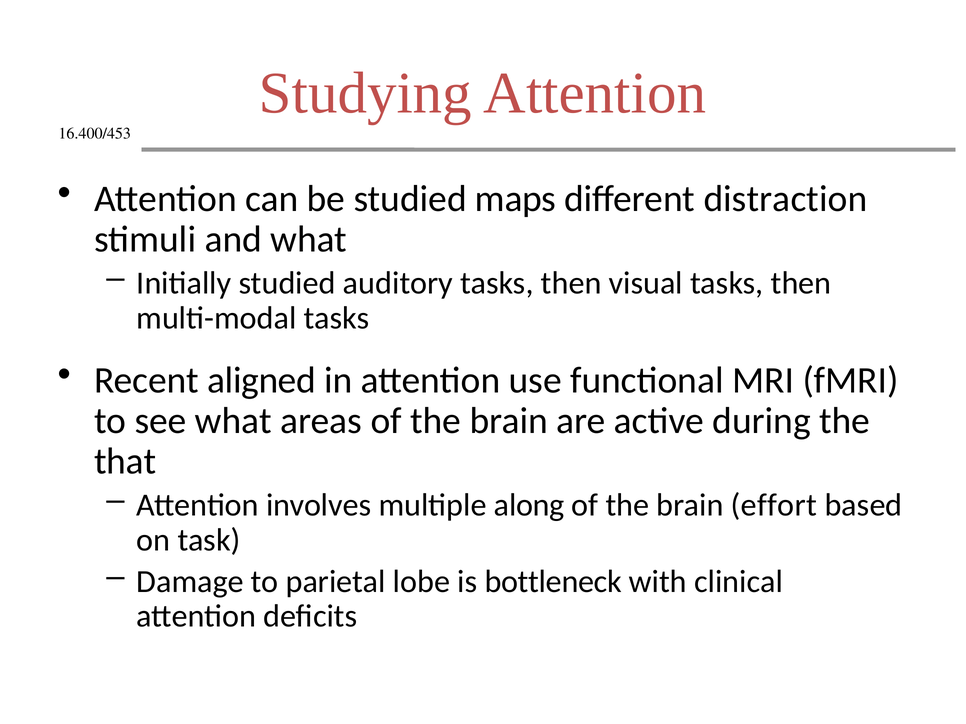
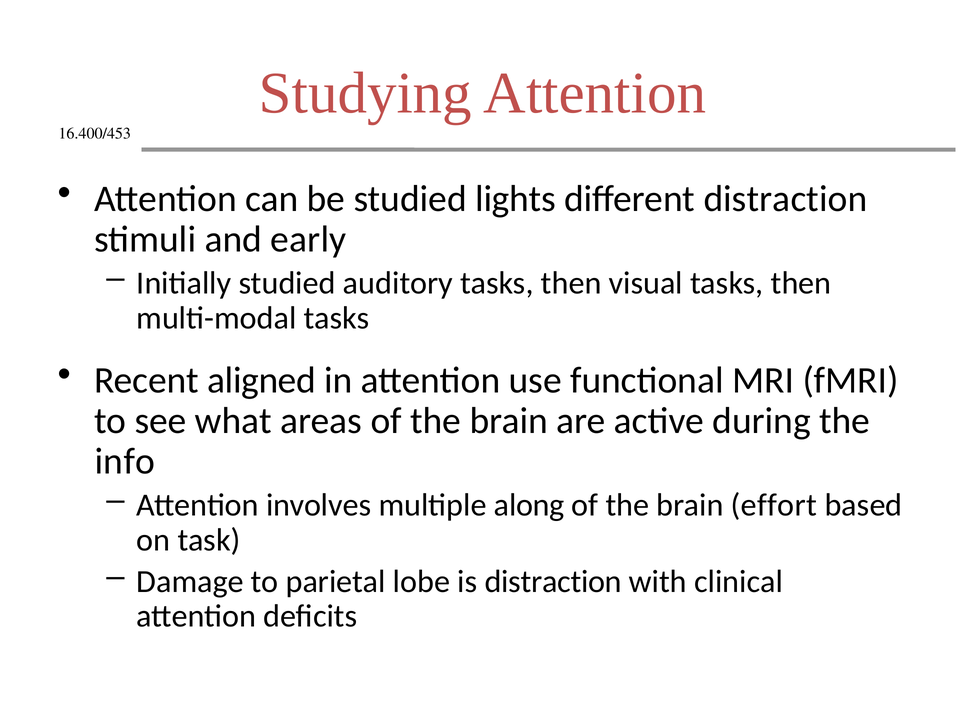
maps: maps -> lights (515, 199)
and what: what -> early (308, 240)
that: that -> info (125, 462)
is bottleneck: bottleneck -> distraction (553, 582)
